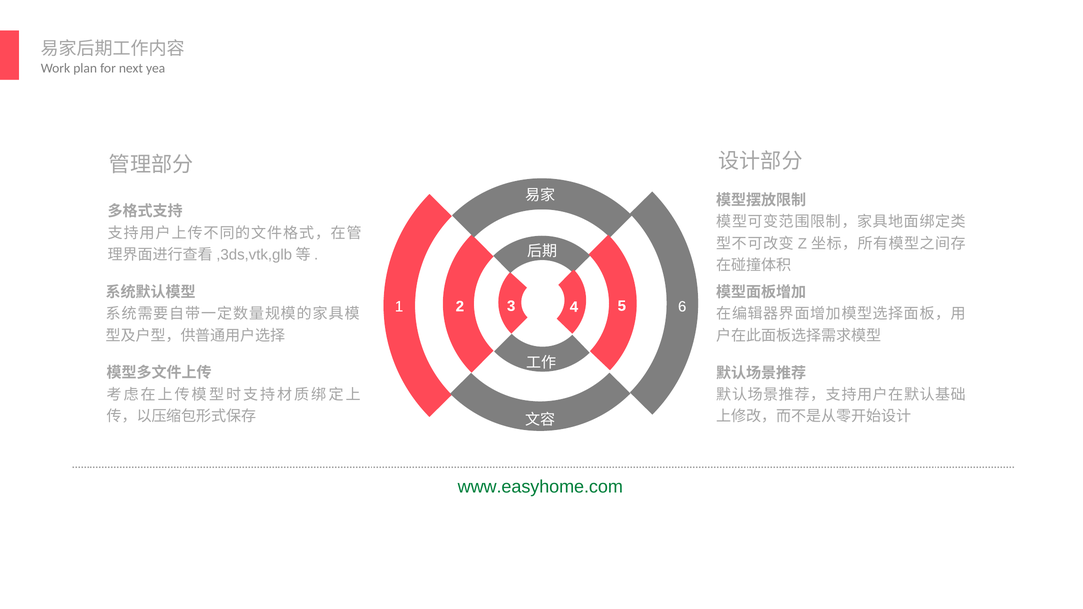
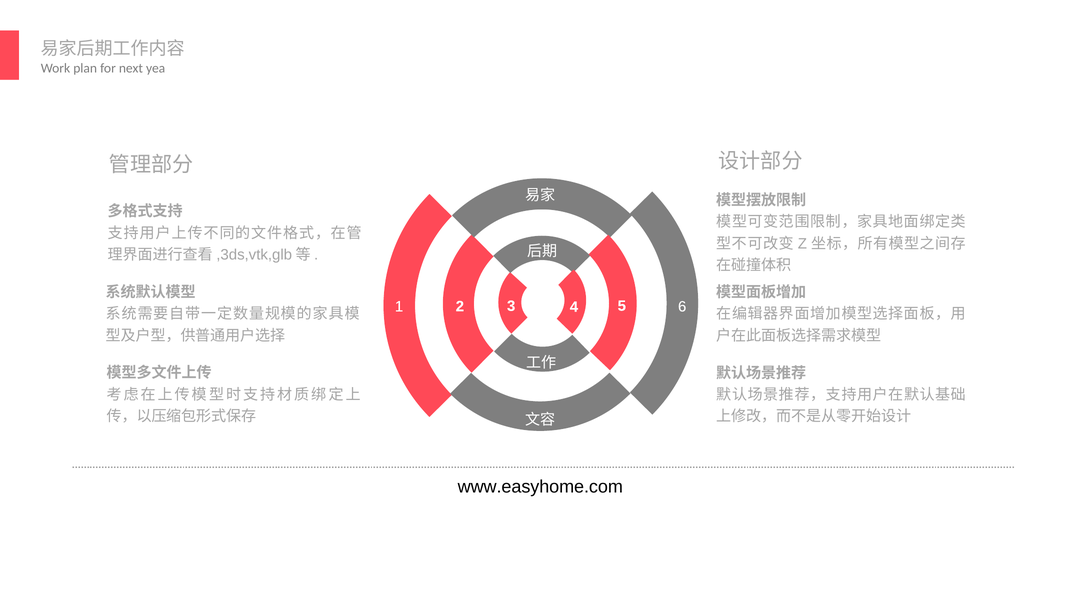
www.easyhome.com colour: green -> black (540, 487)
